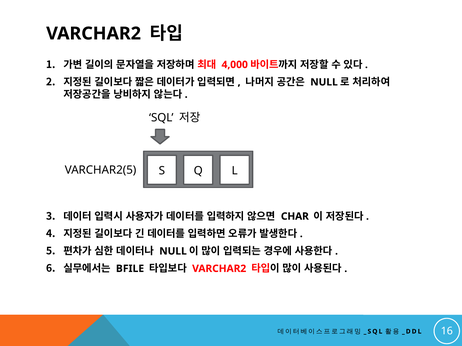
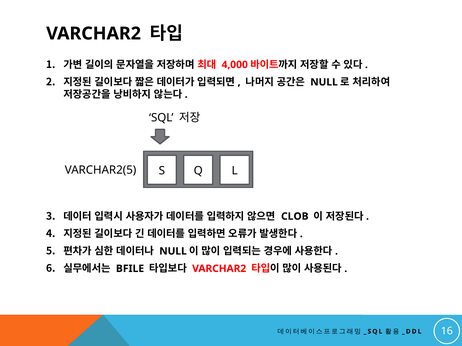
CHAR: CHAR -> CLOB (295, 217)
